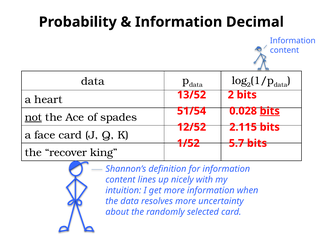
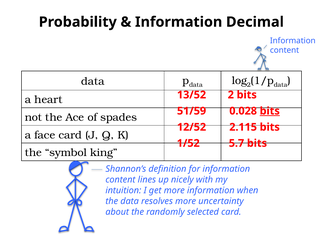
51/54: 51/54 -> 51/59 (192, 111)
not underline: present -> none (33, 117)
recover: recover -> symbol (66, 153)
